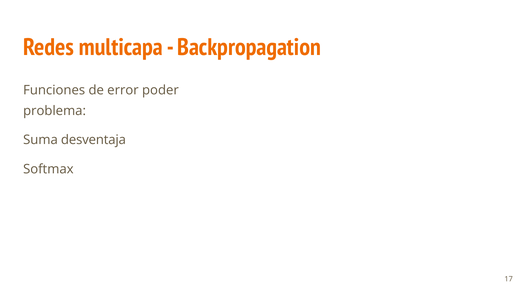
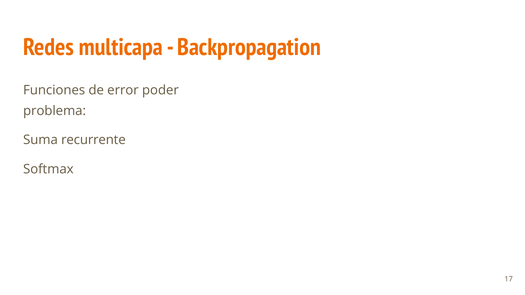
desventaja: desventaja -> recurrente (93, 140)
